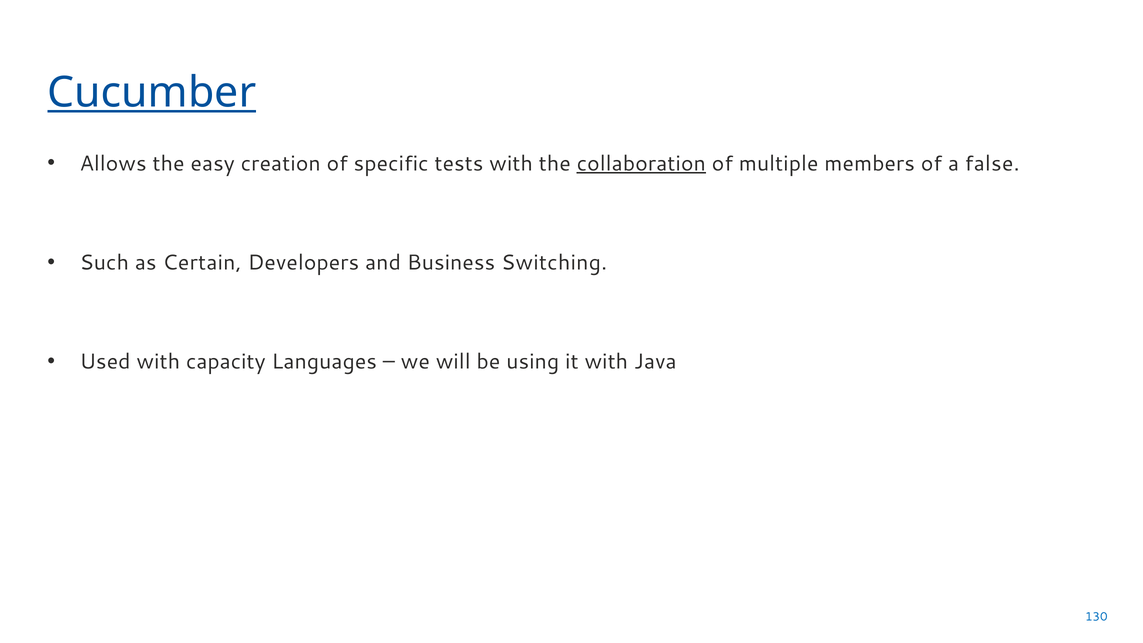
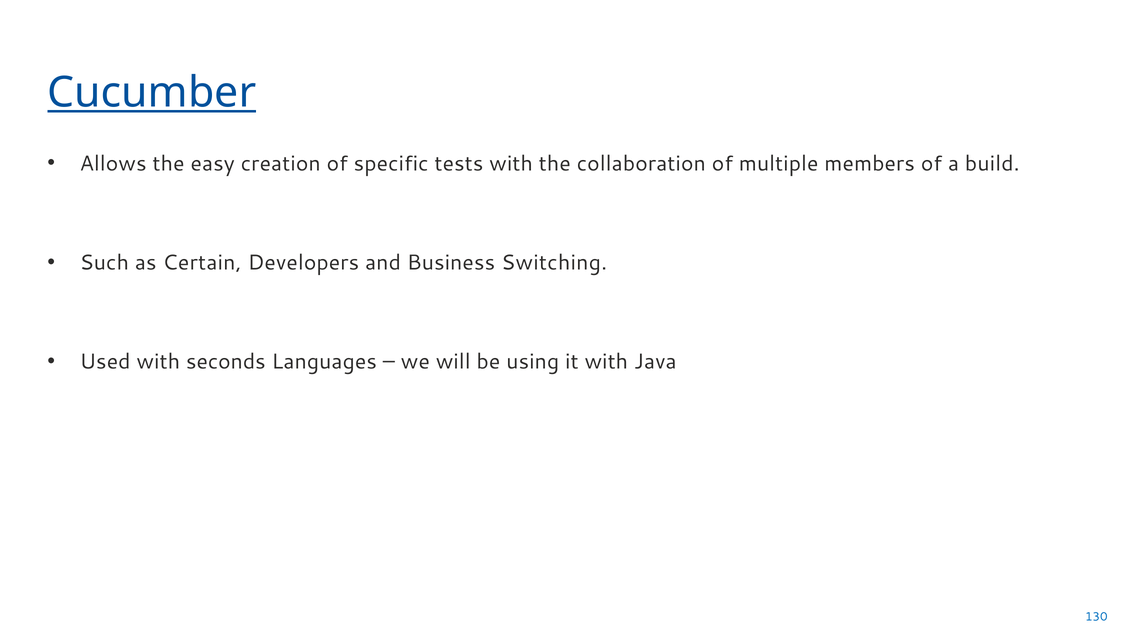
collaboration underline: present -> none (641, 163)
false: false -> build (992, 163)
capacity: capacity -> seconds (226, 362)
